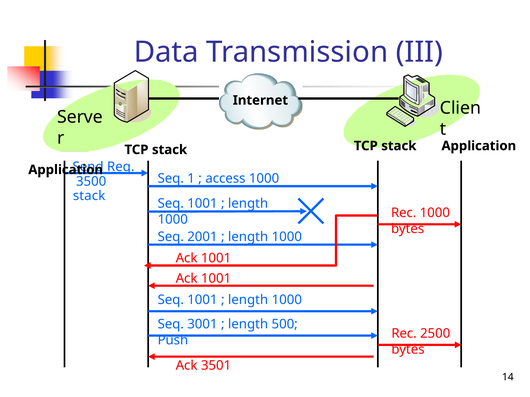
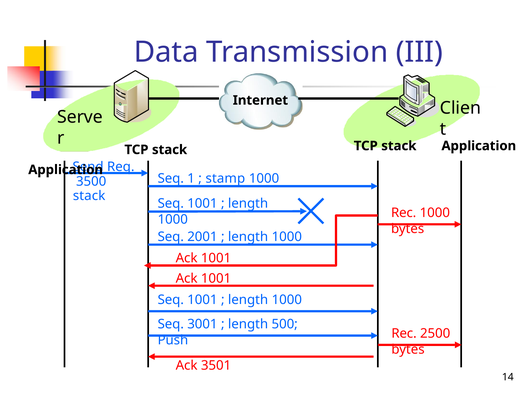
access: access -> stamp (225, 179)
